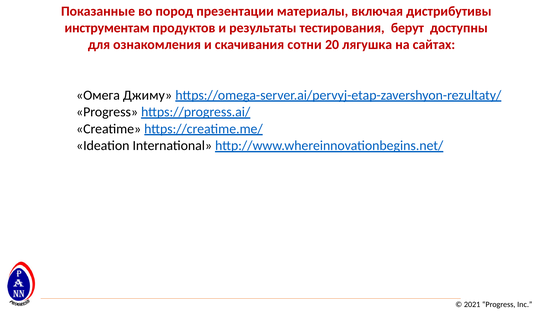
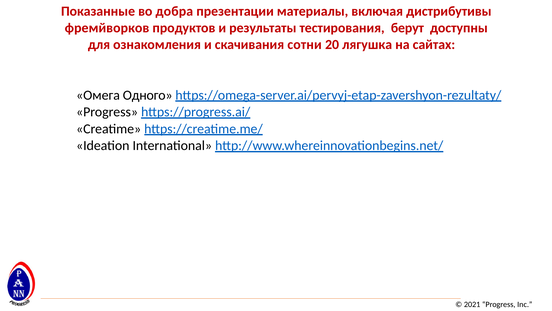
пород: пород -> добра (174, 11)
инструментам: инструментам -> фремйворков (107, 28)
Джиму: Джиму -> Одного (148, 95)
